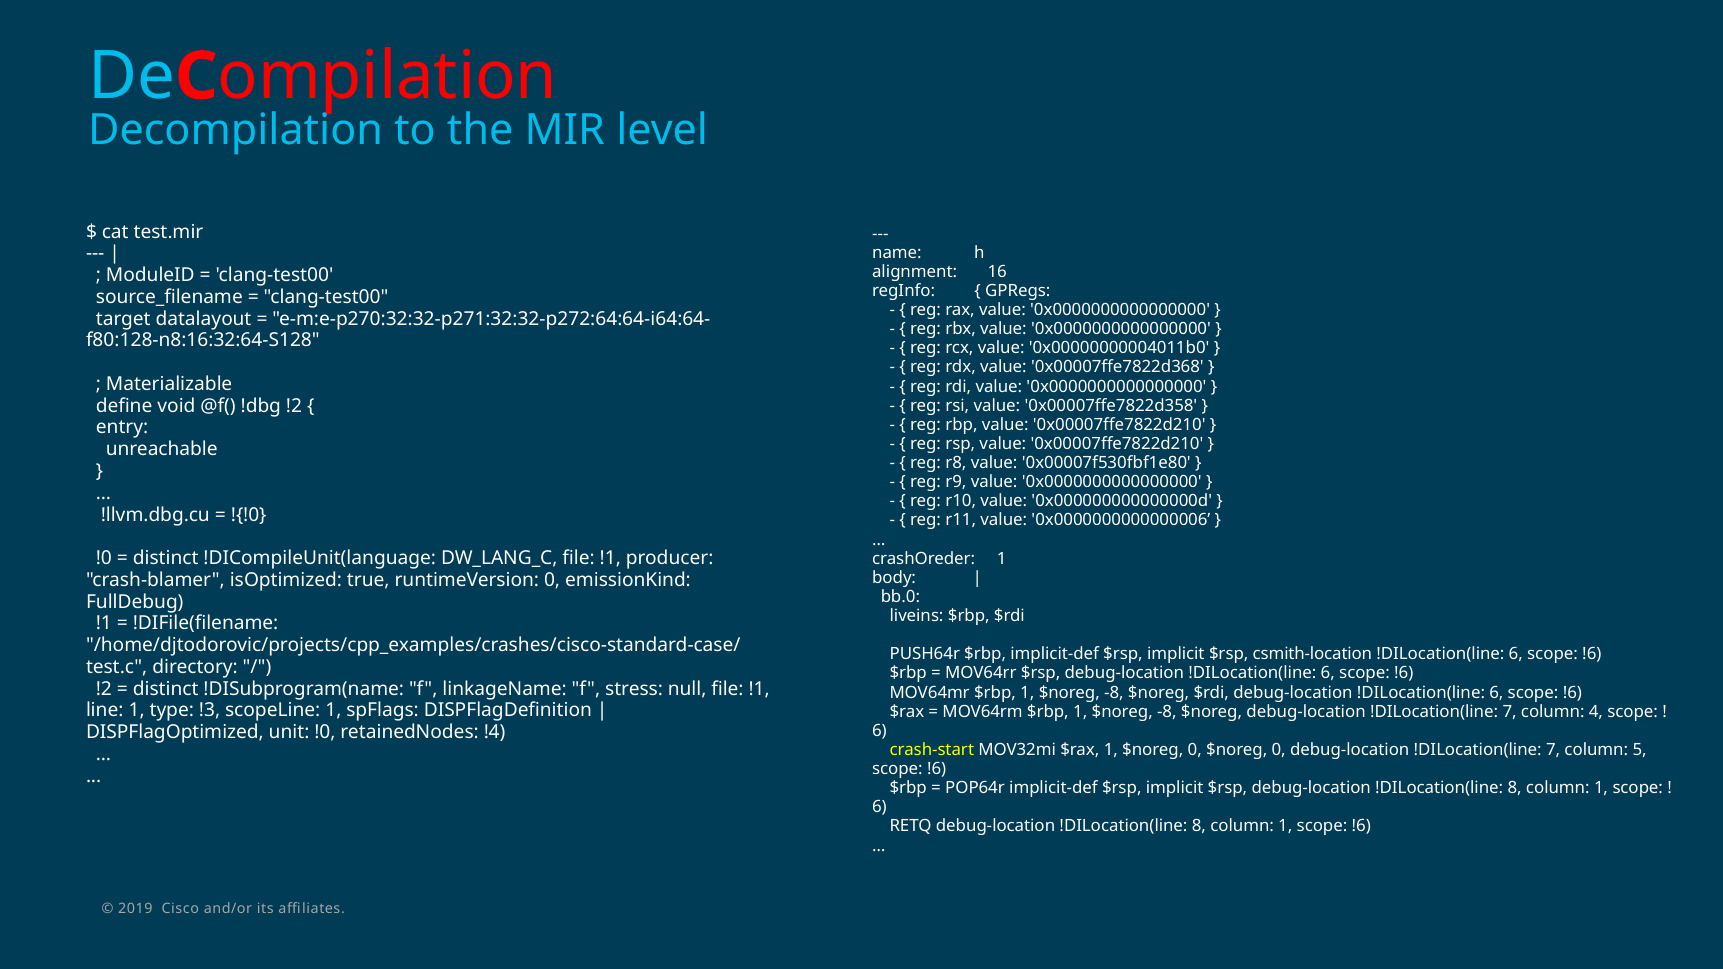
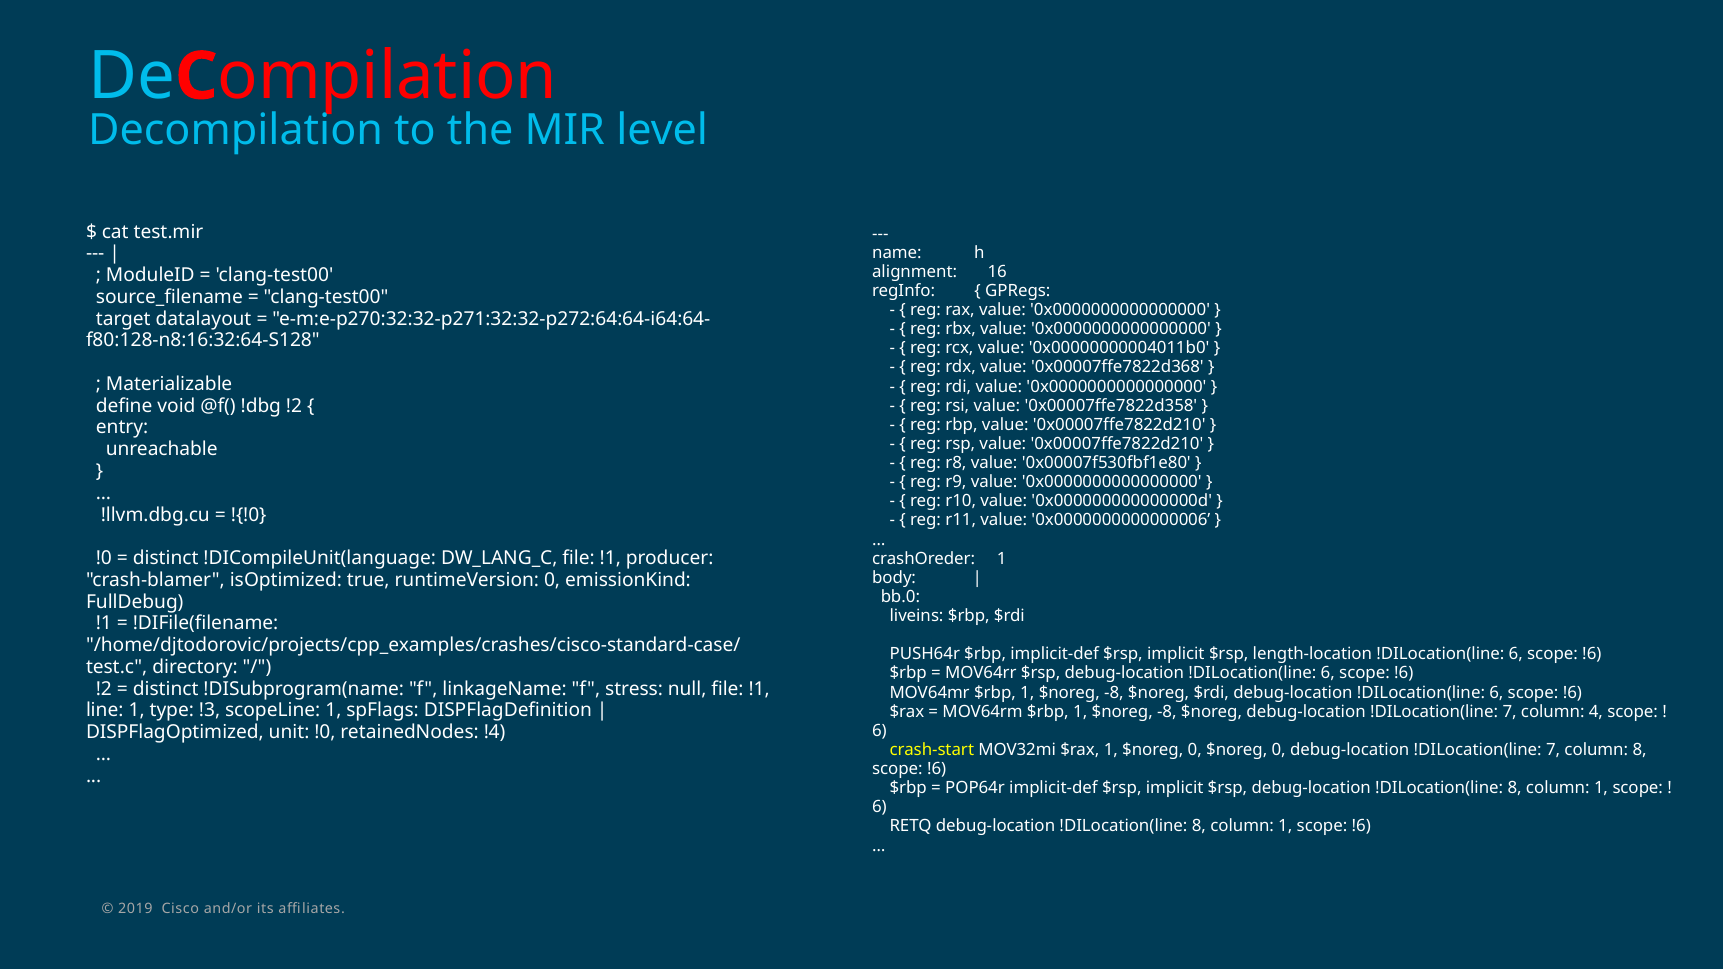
csmith-location: csmith-location -> length-location (1312, 654)
column 5: 5 -> 8 (1640, 750)
